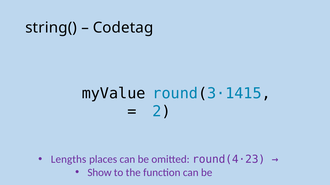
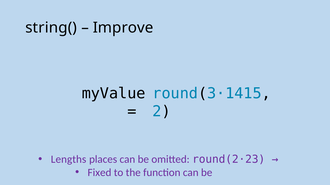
Codetag: Codetag -> Improve (123, 28)
round(4·23: round(4·23 -> round(2·23 (229, 160)
Show: Show -> Fixed (99, 173)
